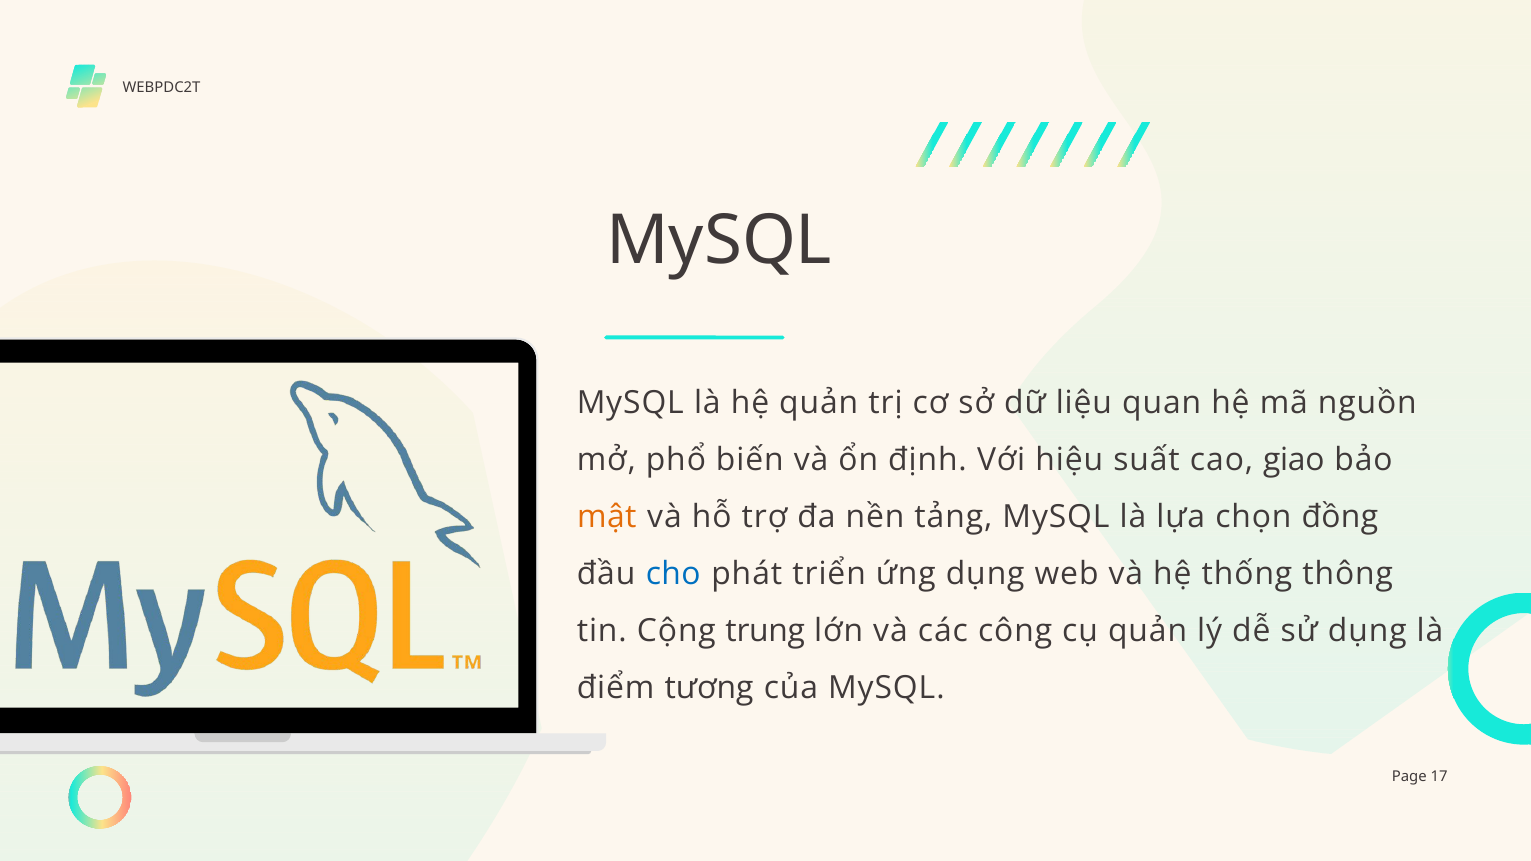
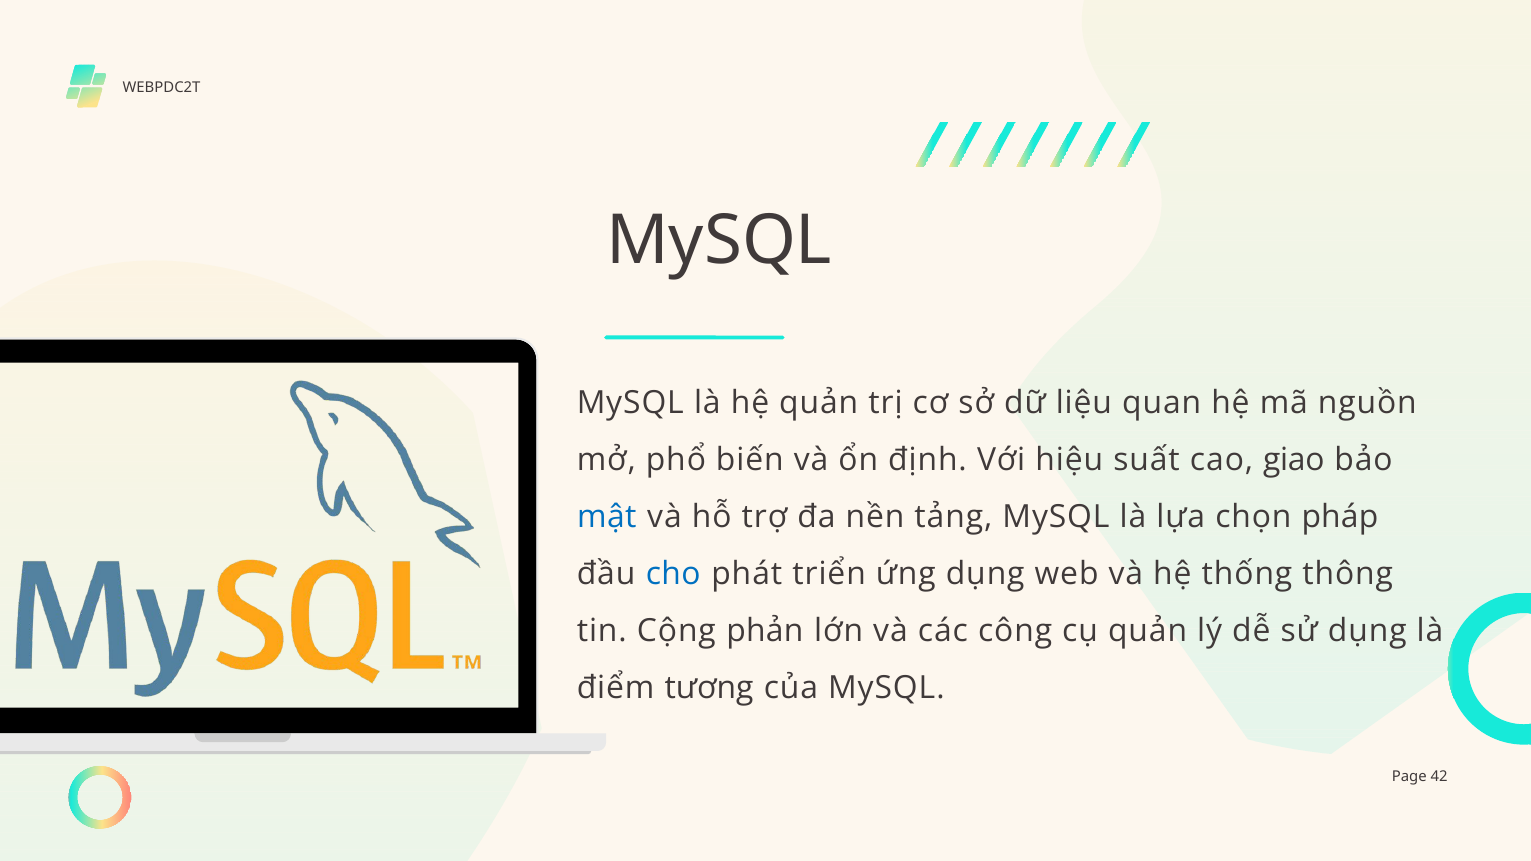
mật colour: orange -> blue (607, 517)
đồng: đồng -> pháp (1340, 517)
trung: trung -> phản (765, 631)
17: 17 -> 42 (1439, 777)
